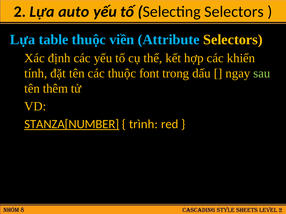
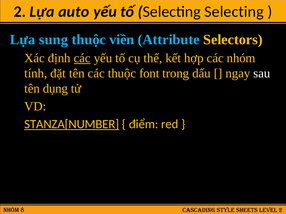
Selecting Selectors: Selectors -> Selecting (234, 12)
table: table -> sung (53, 40)
các underline: none -> present (82, 58)
khiển: khiển -> nhóm (241, 58)
sau colour: light green -> white (262, 74)
thêm: thêm -> dụng (55, 89)
trình: trình -> điểm (144, 124)
